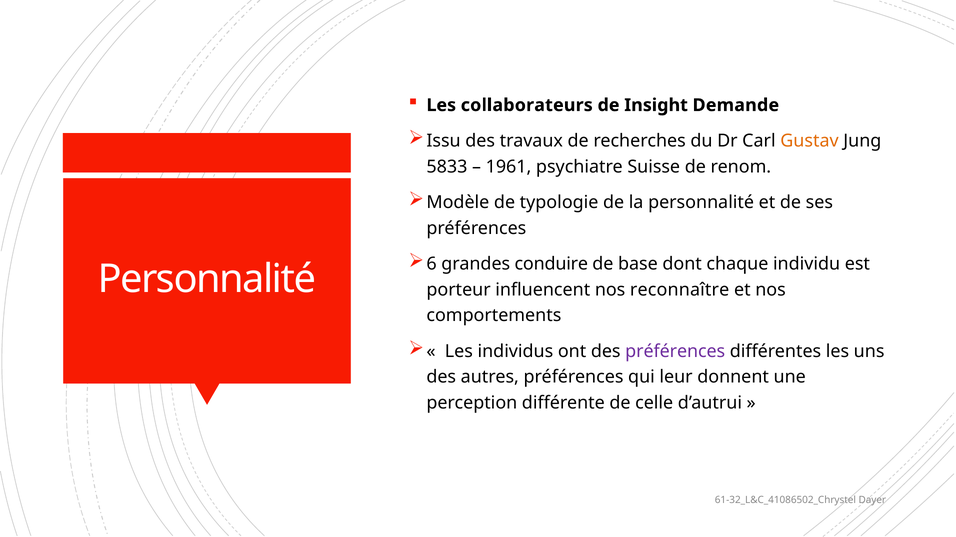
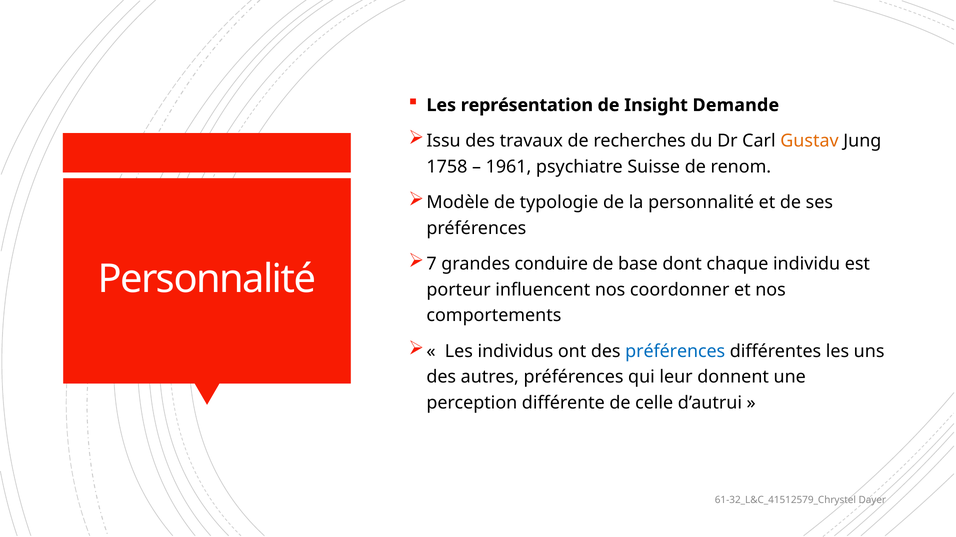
collaborateurs: collaborateurs -> représentation (527, 105)
5833: 5833 -> 1758 (447, 167)
6: 6 -> 7 (432, 264)
reconnaître: reconnaître -> coordonner (680, 290)
préférences colour: purple -> blue (675, 352)
61-32_L&C_41086502_Chrystel: 61-32_L&C_41086502_Chrystel -> 61-32_L&C_41512579_Chrystel (785, 501)
